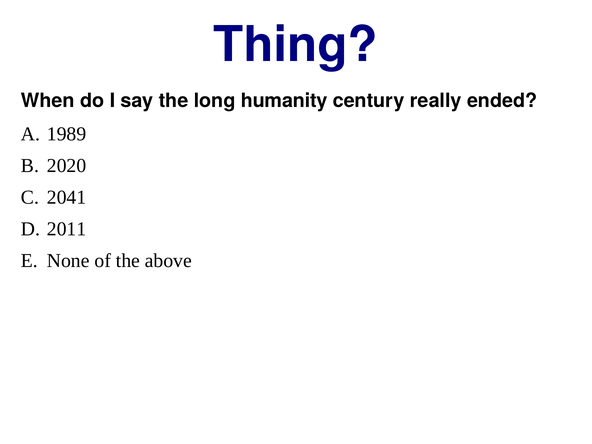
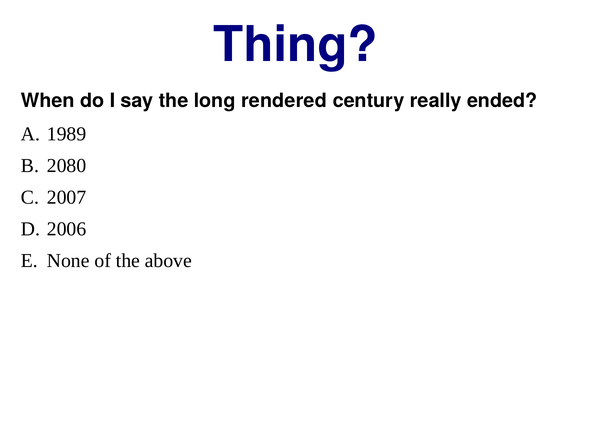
humanity: humanity -> rendered (284, 101)
2020: 2020 -> 2080 (67, 166)
2041: 2041 -> 2007 (67, 197)
2011: 2011 -> 2006 (67, 229)
